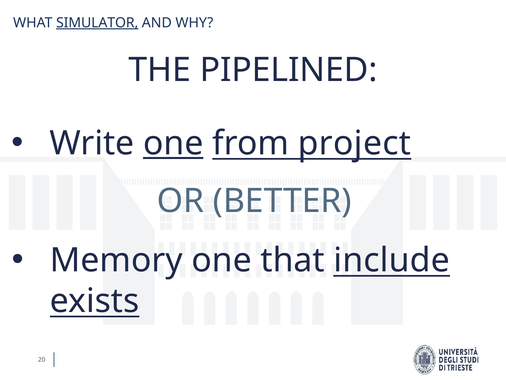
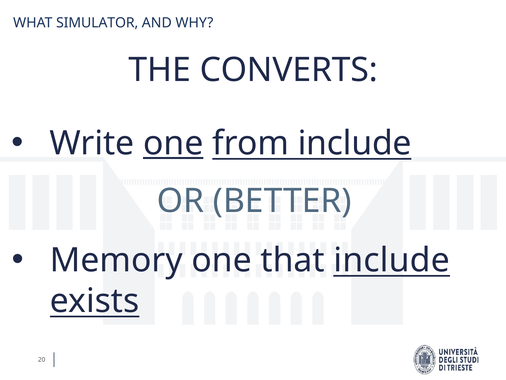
SIMULATOR underline: present -> none (97, 23)
PIPELINED: PIPELINED -> CONVERTS (289, 70)
from project: project -> include (355, 143)
